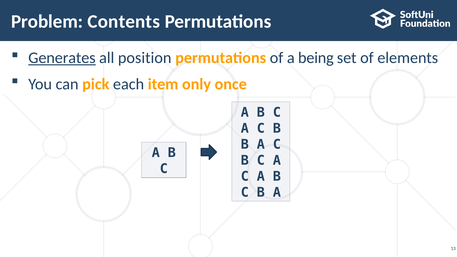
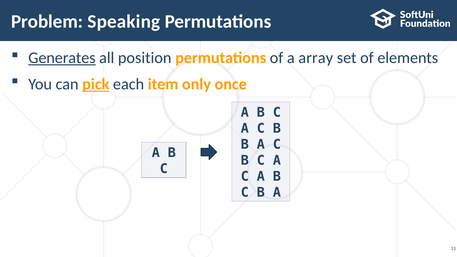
Contents: Contents -> Speaking (124, 22)
being: being -> array (316, 58)
pick underline: none -> present (96, 84)
